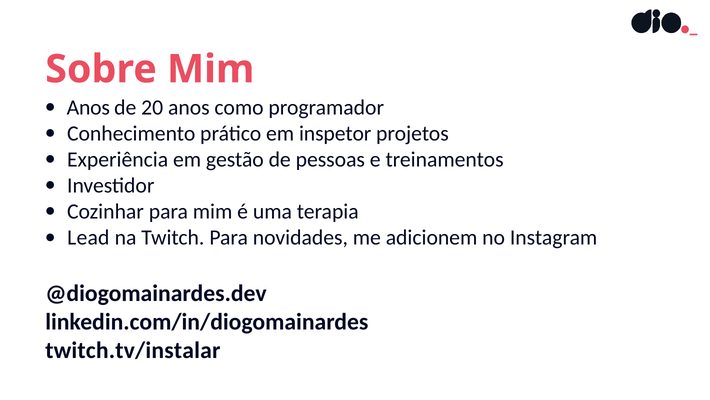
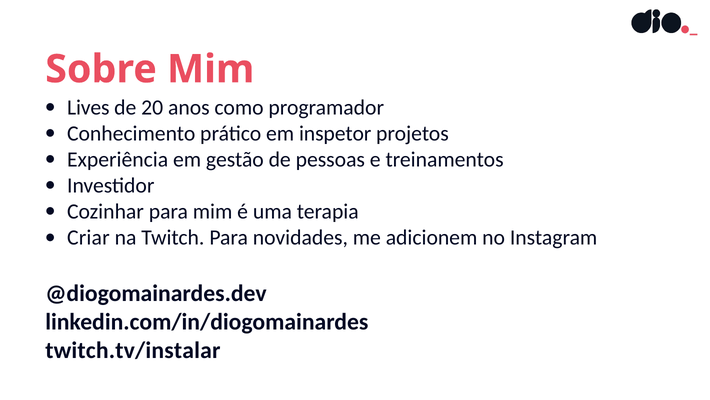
Anos: Anos -> Lives (88, 107)
Lead: Lead -> Criar (88, 237)
